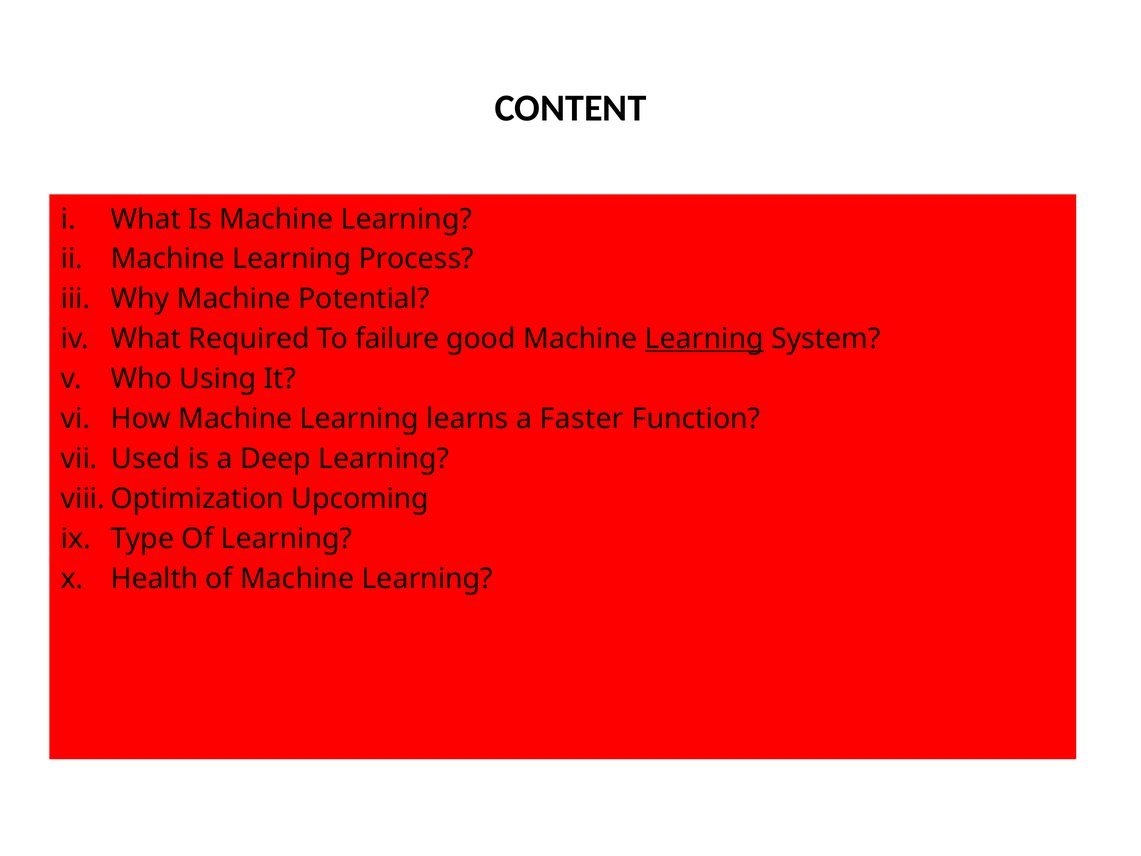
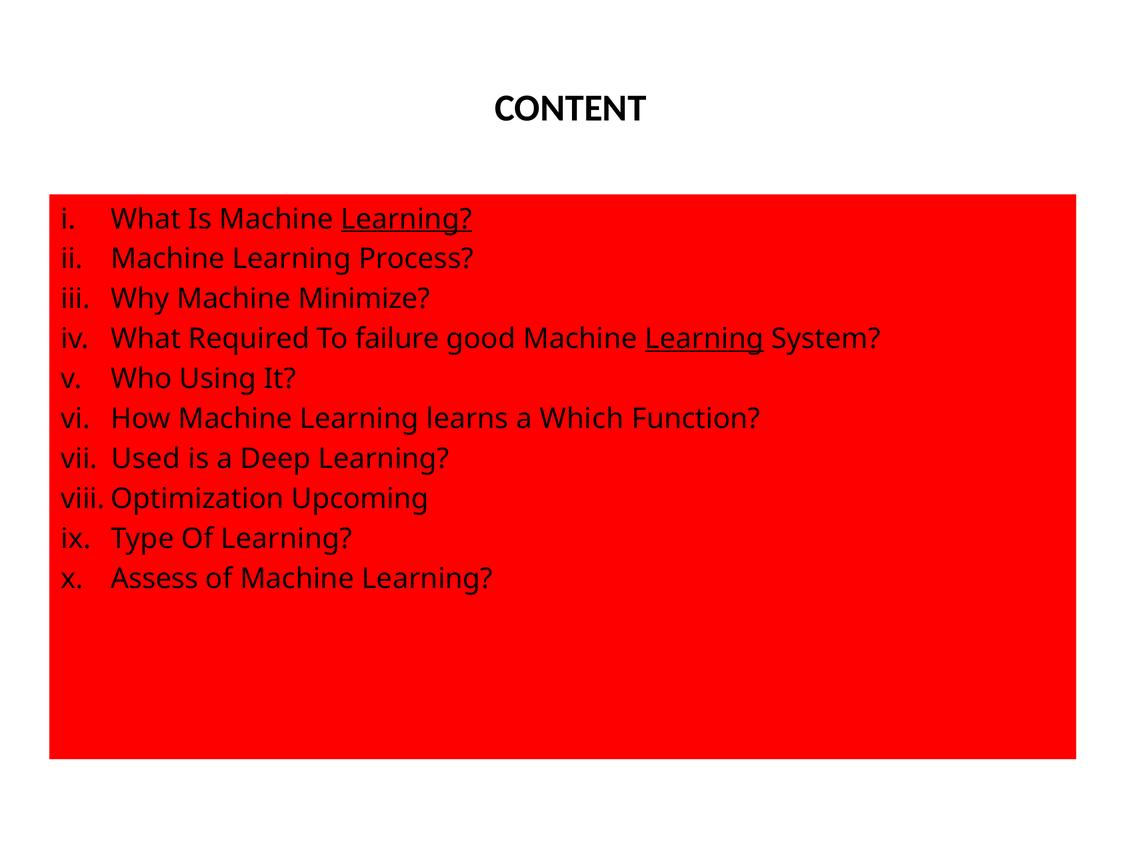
Learning underline: none -> present (406, 219)
Potential: Potential -> Minimize (364, 299)
Faster: Faster -> Which (582, 419)
Health: Health -> Assess (155, 578)
